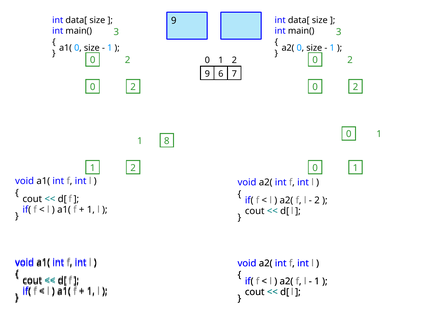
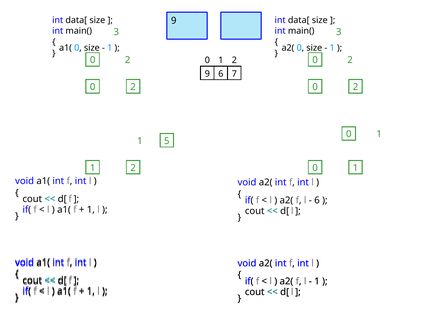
8: 8 -> 5 (167, 141)
2: 2 -> 6 (317, 200)
